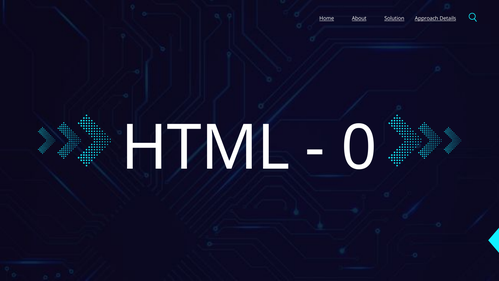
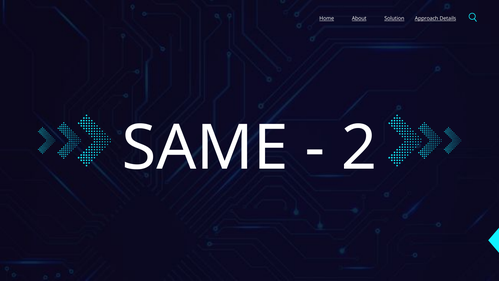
HTML: HTML -> SAME (205, 148)
0: 0 -> 2 (359, 148)
